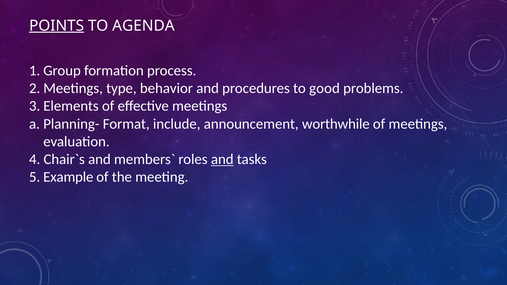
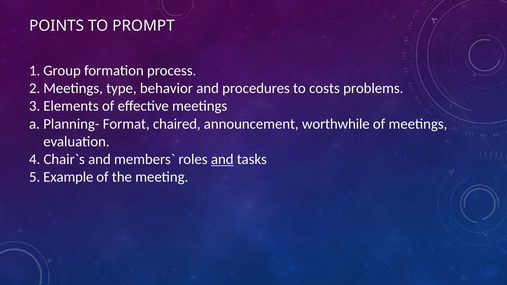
POINTS underline: present -> none (57, 26)
AGENDA: AGENDA -> PROMPT (143, 26)
good: good -> costs (324, 88)
include: include -> chaired (177, 124)
